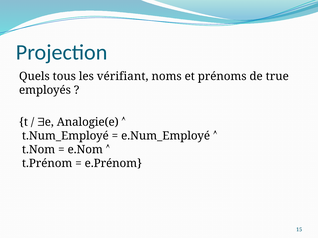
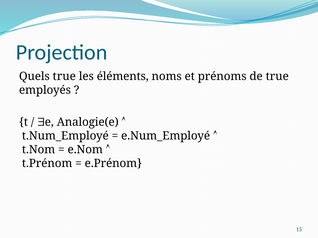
Quels tous: tous -> true (64, 77)
vérifiant: vérifiant -> éléments (123, 77)
